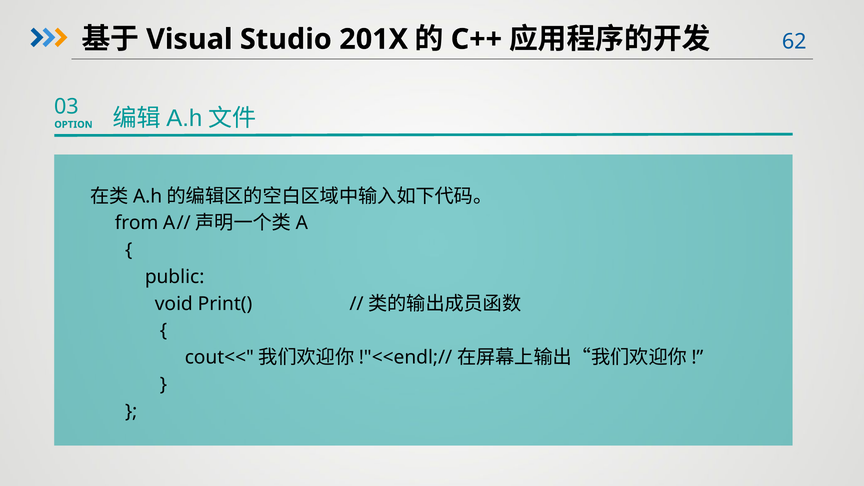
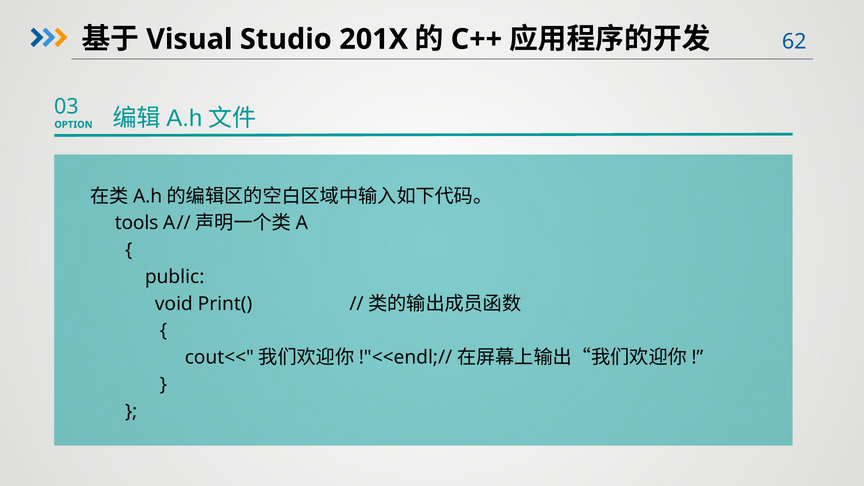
from: from -> tools (137, 223)
